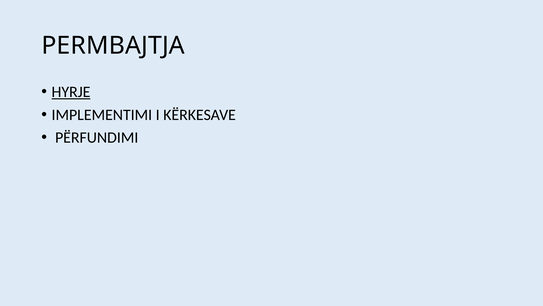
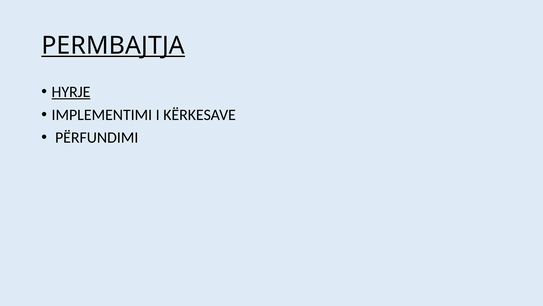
PERMBAJTJA underline: none -> present (113, 46)
